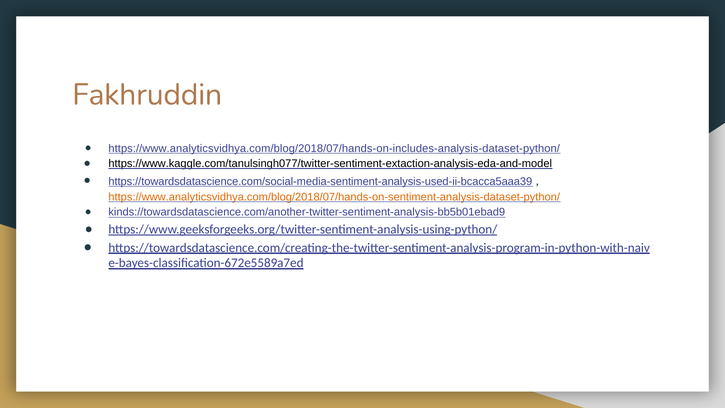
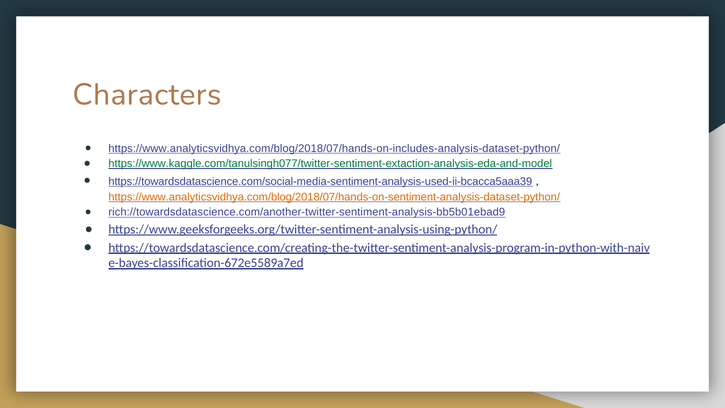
Fakhruddin: Fakhruddin -> Characters (147, 95)
https://www.kaggle.com/tanulsingh077/twitter-sentiment-extaction-analysis-eda-and-model colour: black -> green (330, 164)
kinds://towardsdatascience.com/another-twitter-sentiment-analysis-bb5b01ebad9: kinds://towardsdatascience.com/another-twitter-sentiment-analysis-bb5b01ebad9 -> rich://towardsdatascience.com/another-twitter-sentiment-analysis-bb5b01ebad9 (307, 212)
